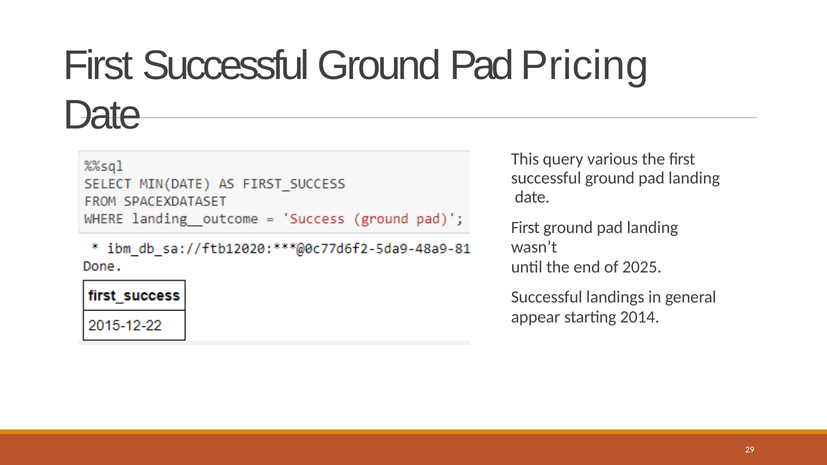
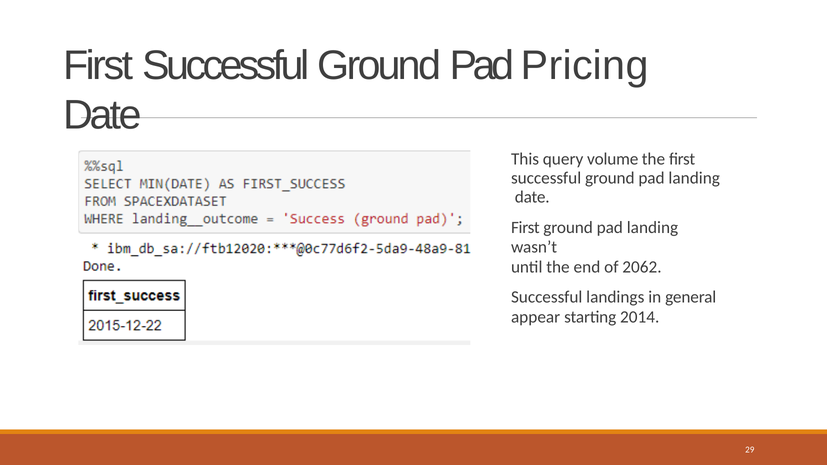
various: various -> volume (613, 159)
2025: 2025 -> 2062 (642, 267)
